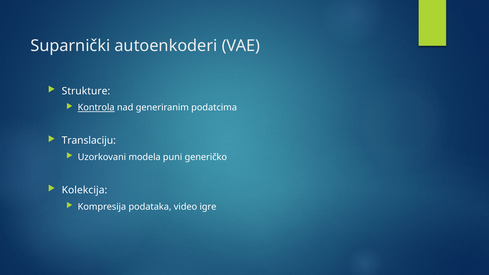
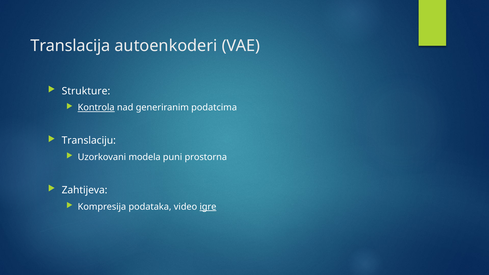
Suparnički: Suparnički -> Translacija (70, 46)
generičko: generičko -> prostorna (206, 157)
Kolekcija: Kolekcija -> Zahtijeva (85, 190)
igre underline: none -> present (208, 207)
